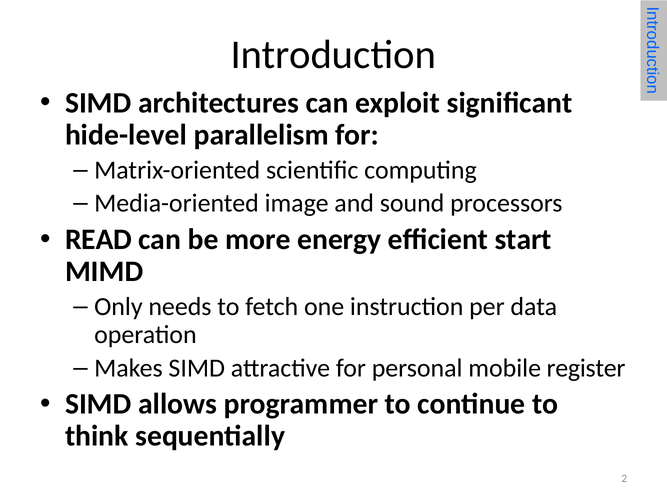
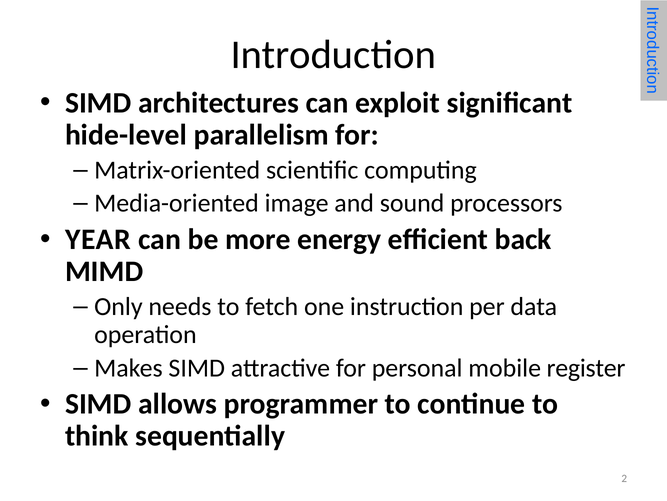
READ: READ -> YEAR (98, 239)
start: start -> back (523, 239)
